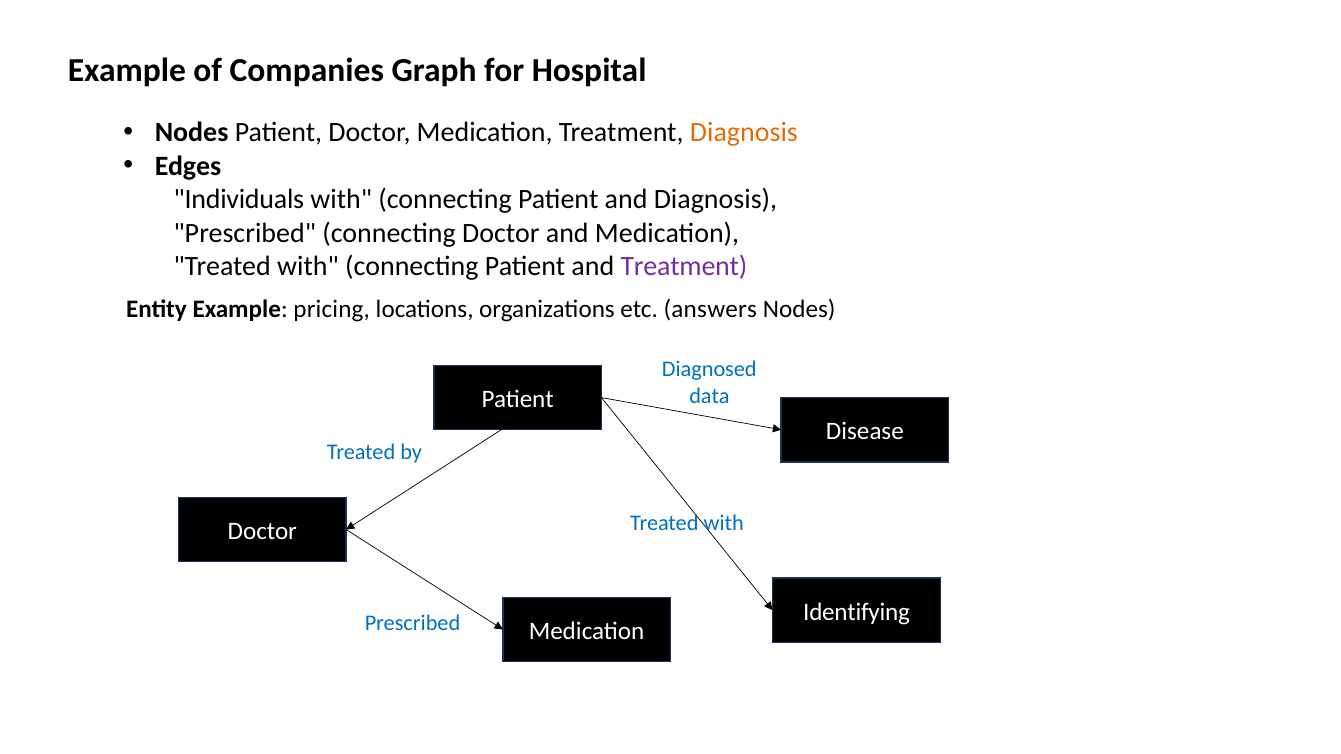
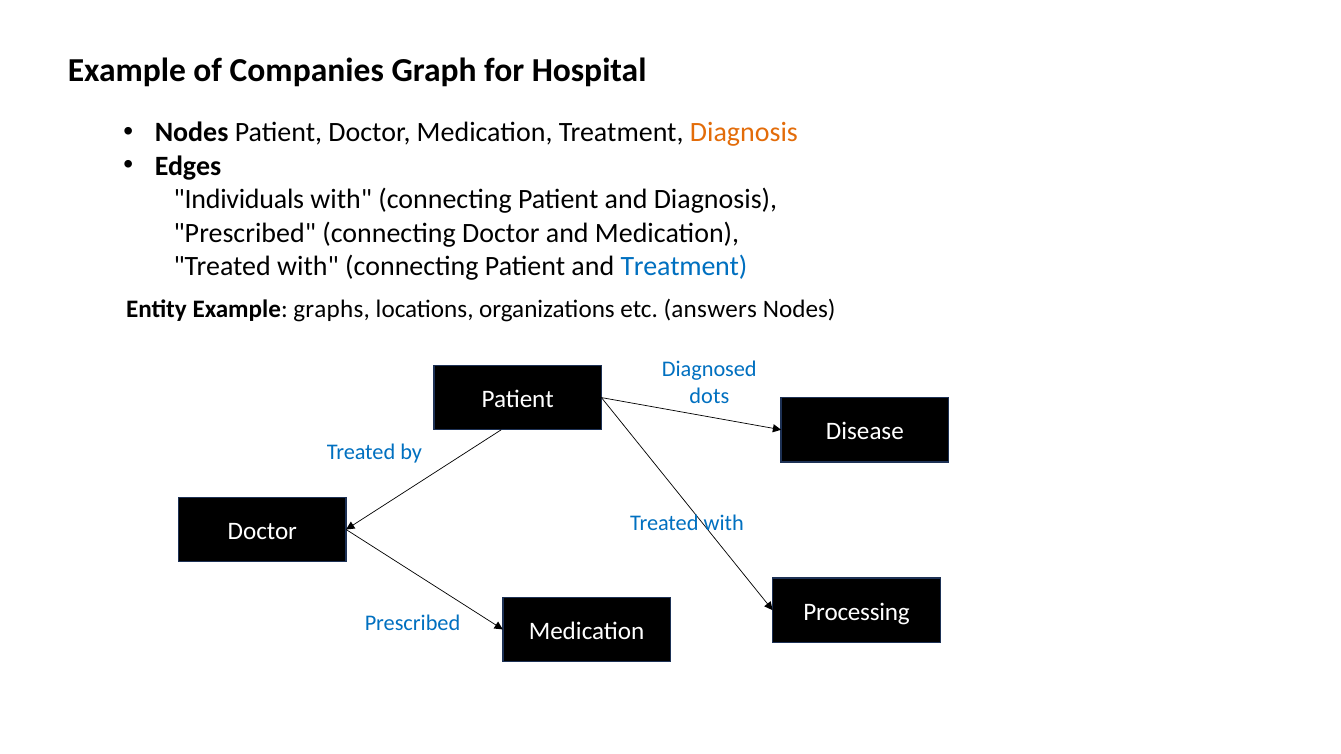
Treatment colour: purple -> blue (684, 267)
pricing: pricing -> graphs (332, 309)
data: data -> dots (709, 396)
Identifying: Identifying -> Processing (857, 612)
